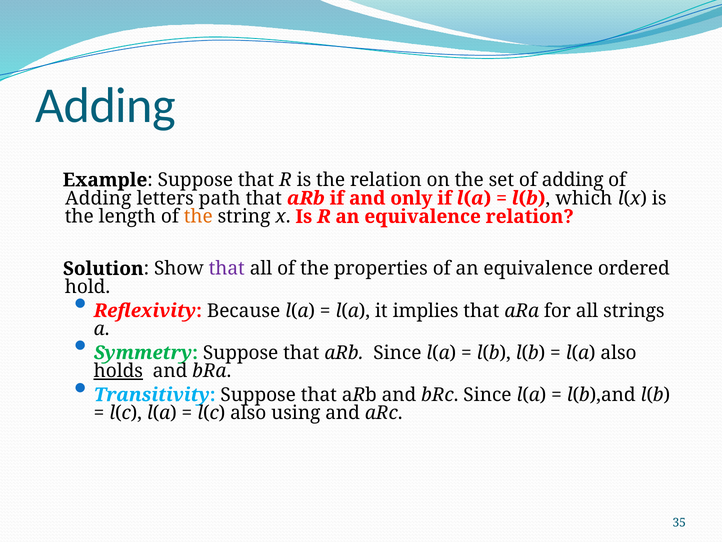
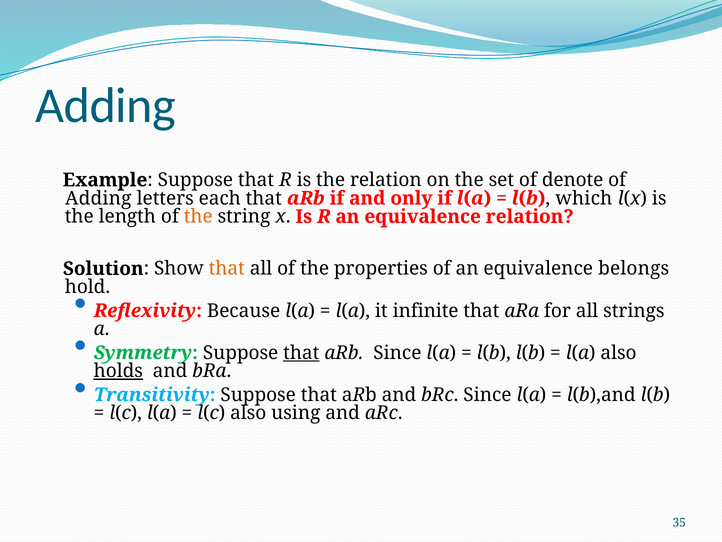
set of adding: adding -> denote (573, 180)
path: path -> each (220, 198)
that colour: purple -> orange (227, 268)
ordered: ordered -> belongs (634, 268)
implies: implies -> infinite (426, 310)
that underline: none -> present (301, 352)
